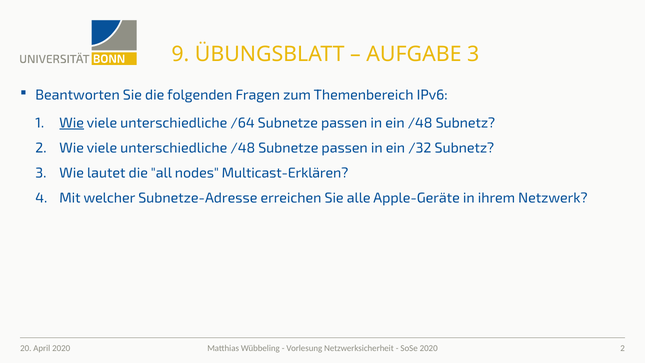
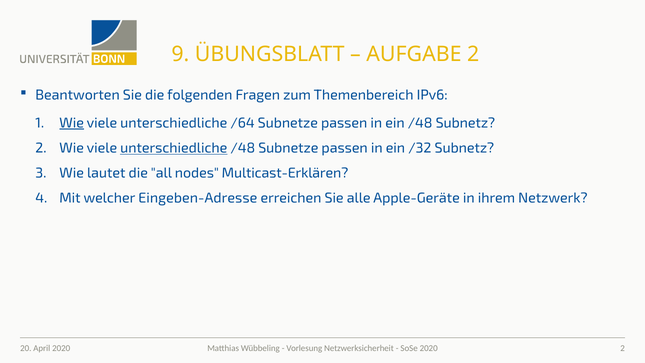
AUFGABE 3: 3 -> 2 (473, 54)
unterschiedliche underline: none -> present (174, 148)
Subnetze-Adresse: Subnetze-Adresse -> Eingeben-Adresse (198, 198)
